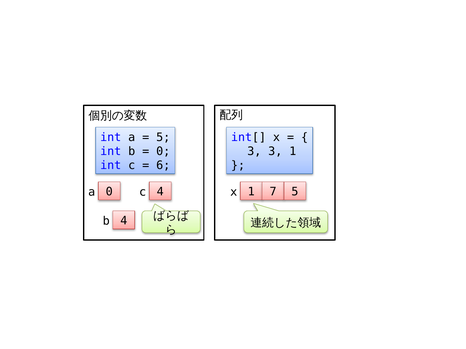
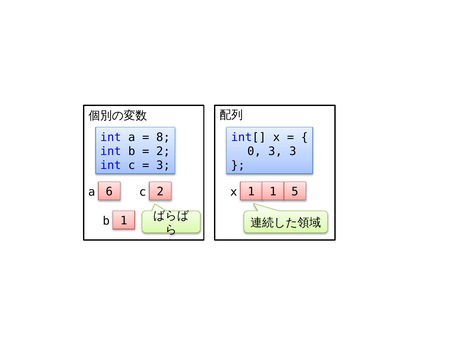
5: 5 -> 8 (163, 137)
0: 0 -> 2 (163, 151)
3: 3 -> 0 (254, 151)
3 1: 1 -> 3 (293, 151)
6: 6 -> 3 (163, 165)
a 0: 0 -> 6 (109, 192)
c 4: 4 -> 2 (160, 192)
1 7: 7 -> 1 (273, 192)
b 4: 4 -> 1 (124, 221)
